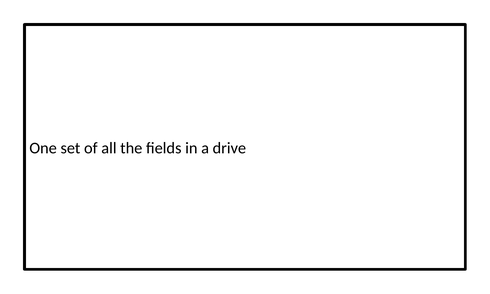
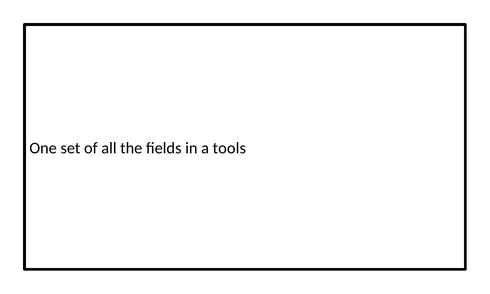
drive: drive -> tools (229, 148)
